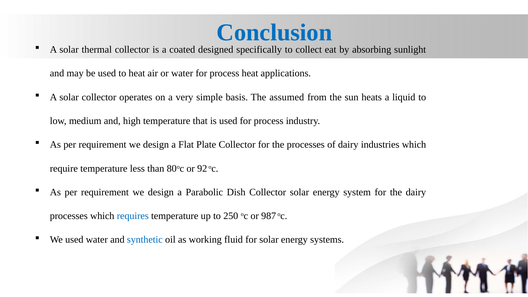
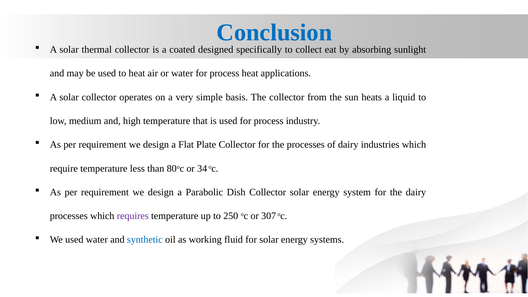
The assumed: assumed -> collector (287, 97)
92: 92 -> 34 (202, 168)
requires colour: blue -> purple (133, 216)
987: 987 -> 307 (269, 216)
